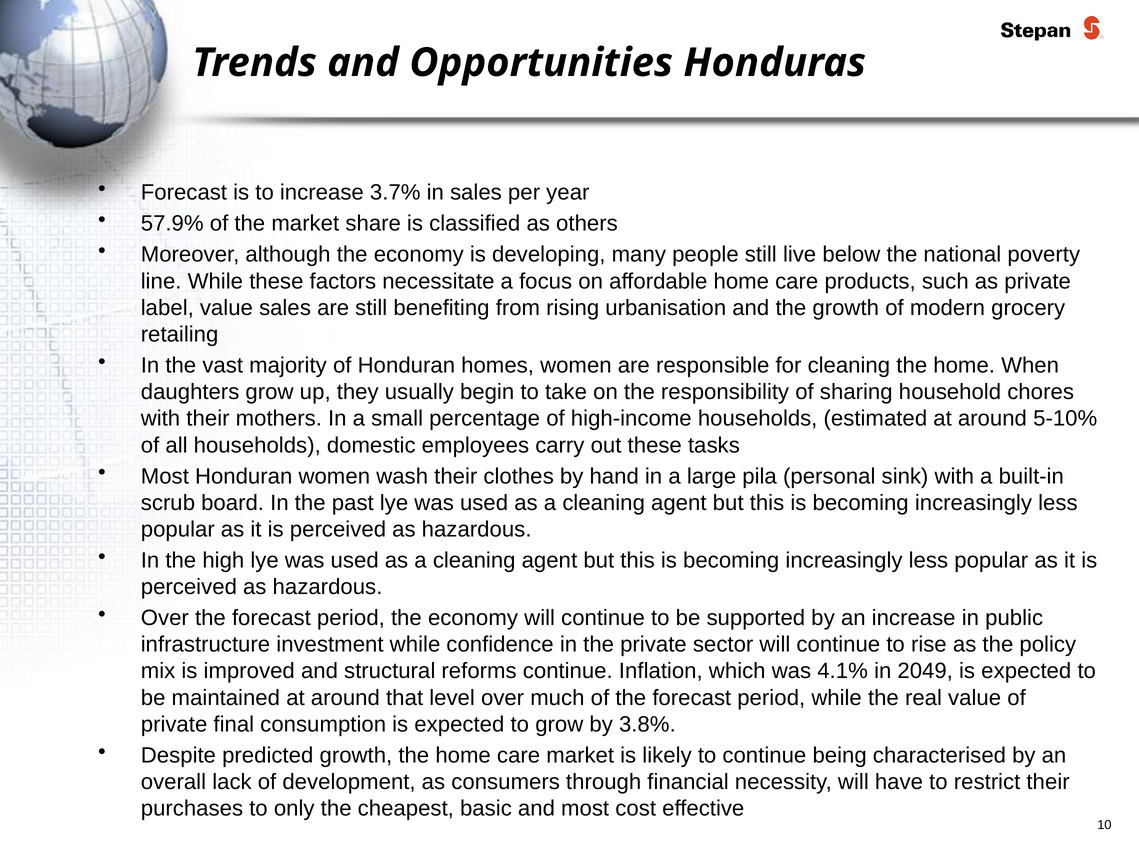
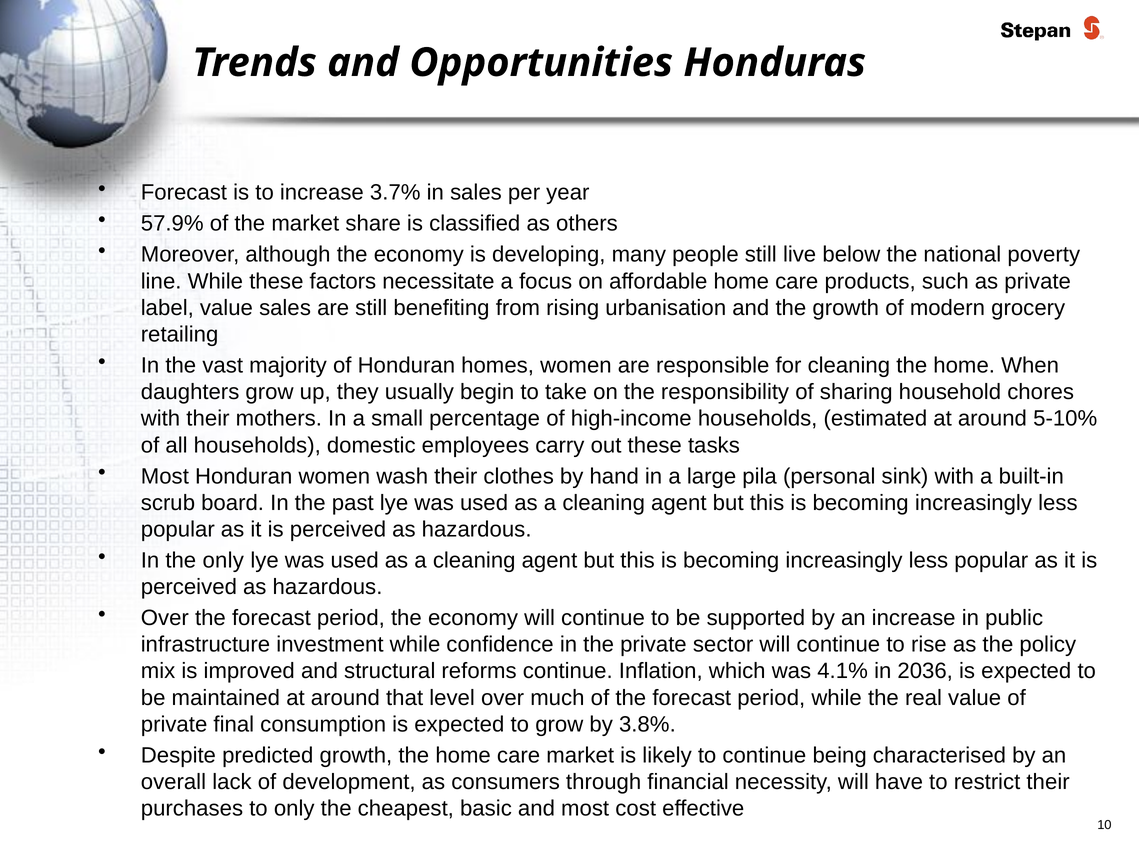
the high: high -> only (223, 561)
2049: 2049 -> 2036 (925, 671)
